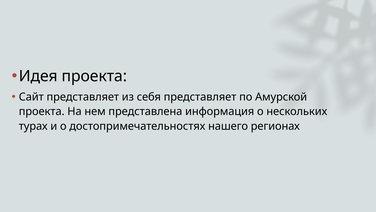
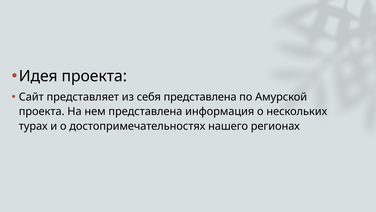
себя представляет: представляет -> представлена (200, 97)
